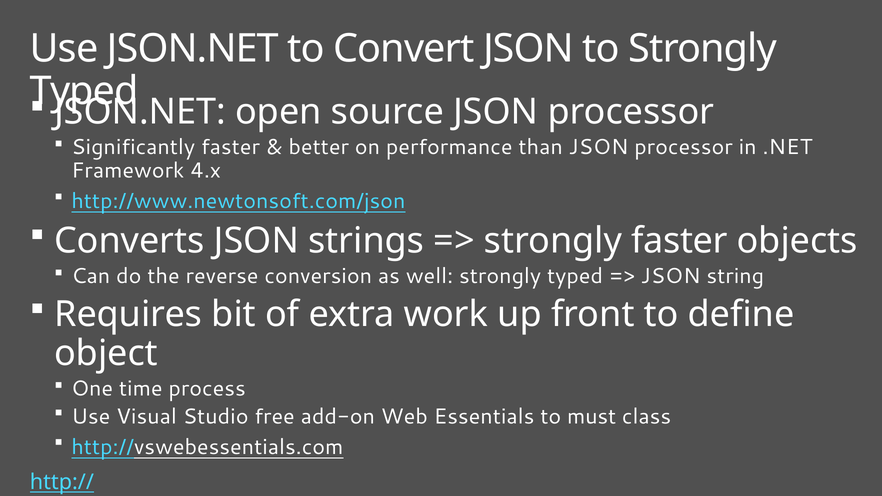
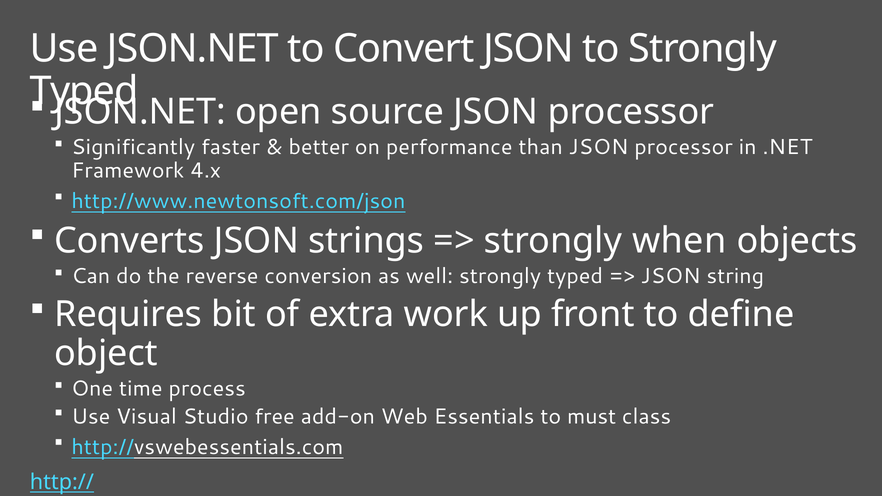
strongly faster: faster -> when (679, 241)
